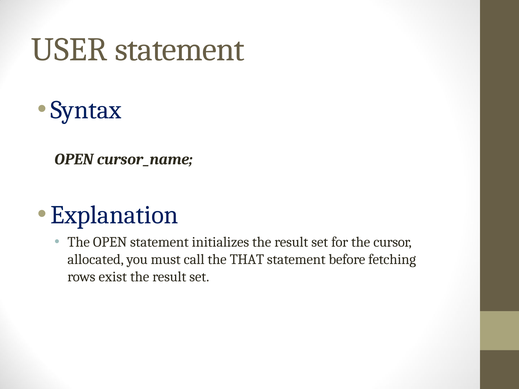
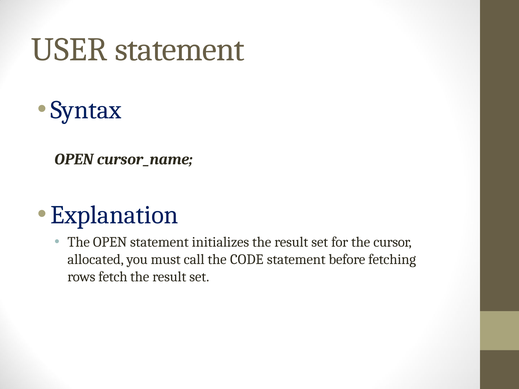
THAT: THAT -> CODE (247, 260)
exist: exist -> fetch (113, 277)
